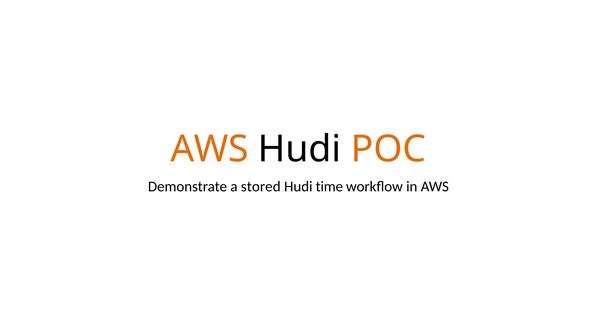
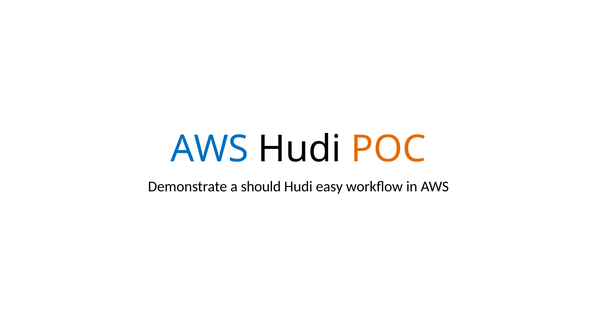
AWS colour: orange -> blue (210, 149)
stored: stored -> should (261, 187)
time: time -> easy (329, 187)
